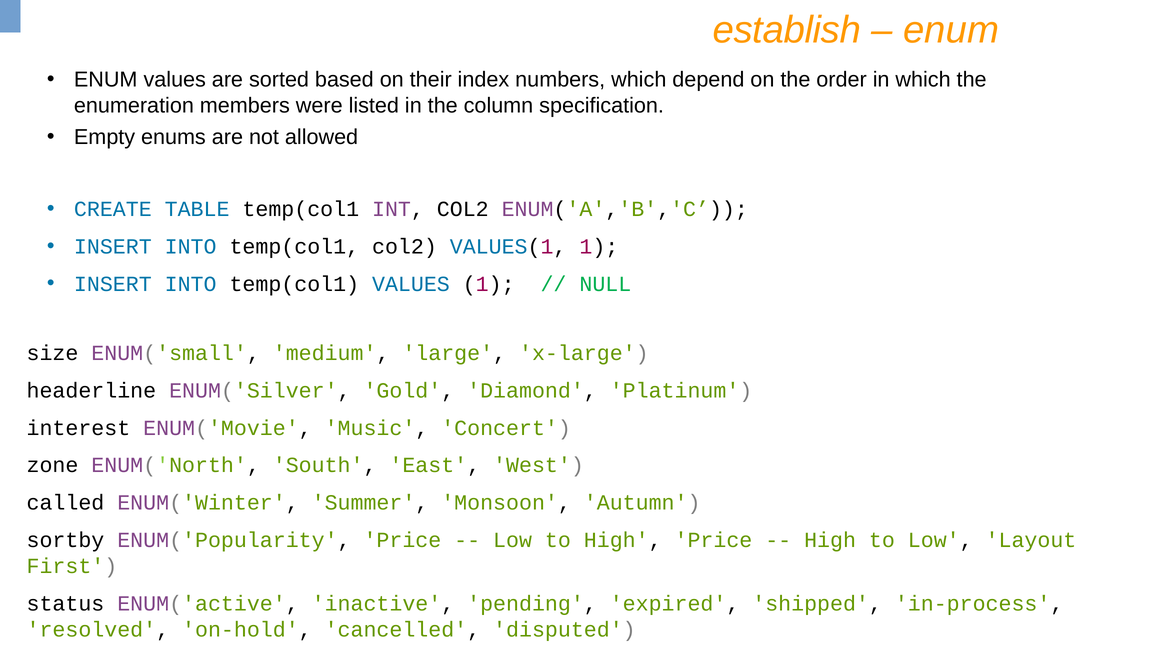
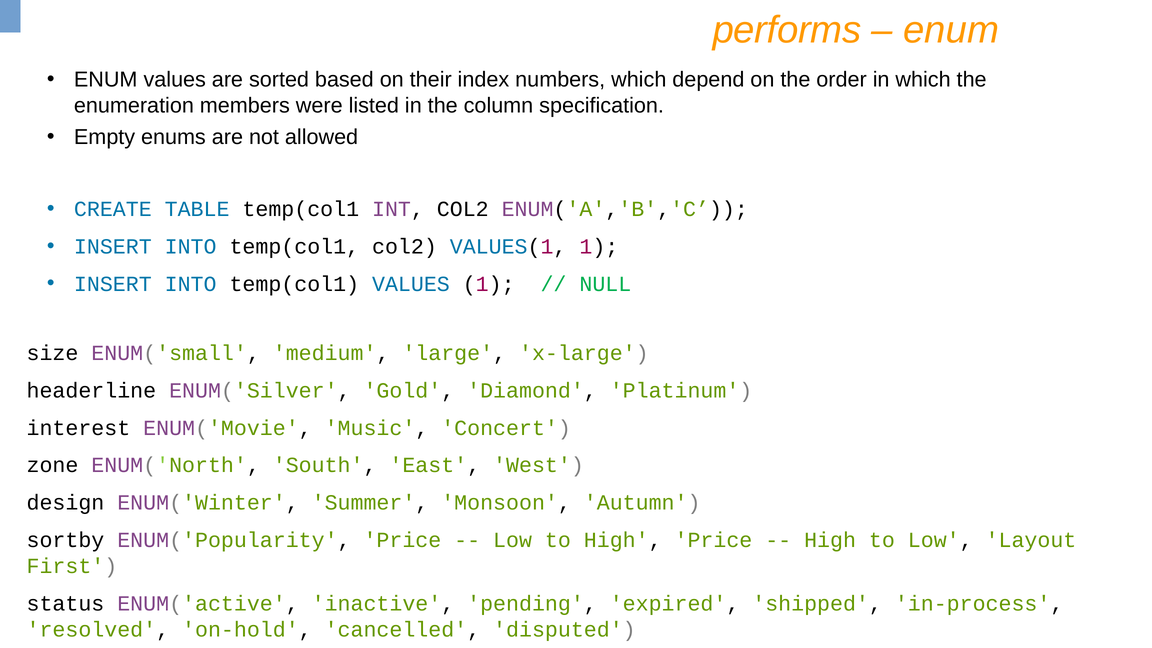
establish: establish -> performs (787, 30)
called: called -> design (65, 503)
